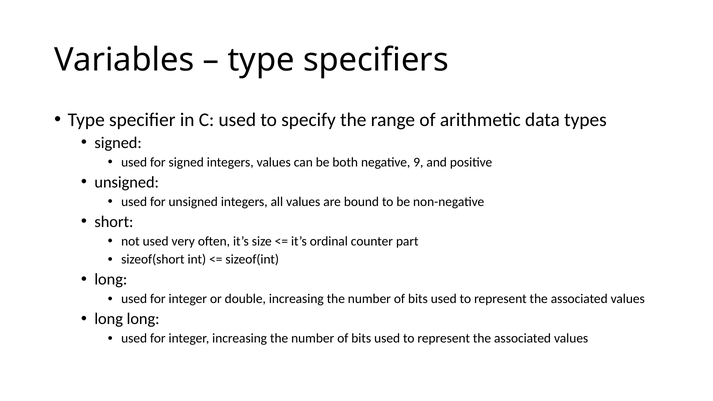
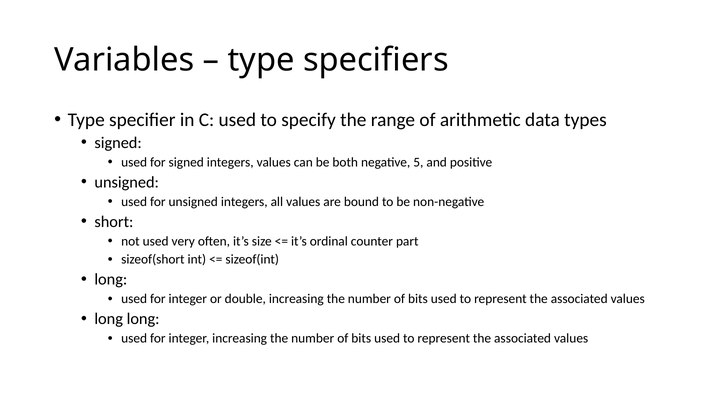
9: 9 -> 5 (418, 162)
